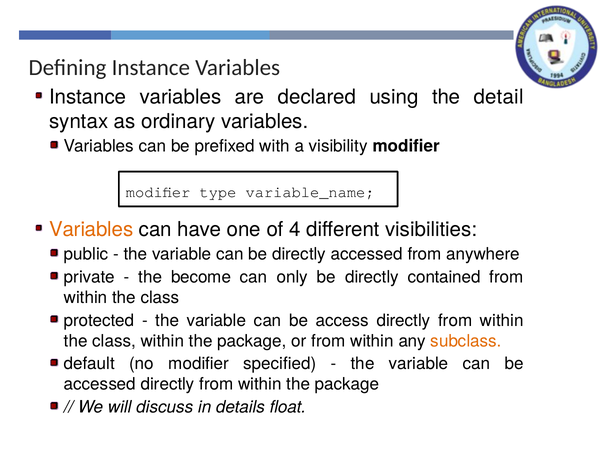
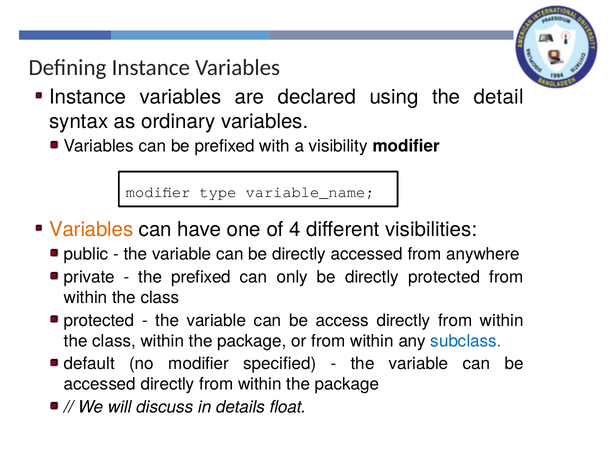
the become: become -> prefixed (201, 277)
directly contained: contained -> protected (444, 277)
subclass colour: orange -> blue (466, 341)
